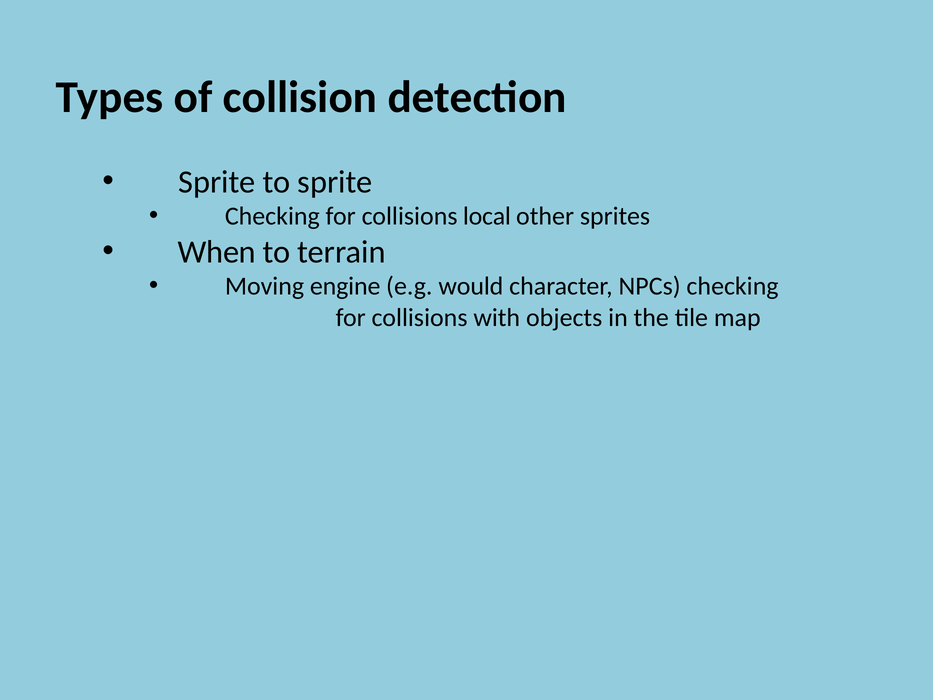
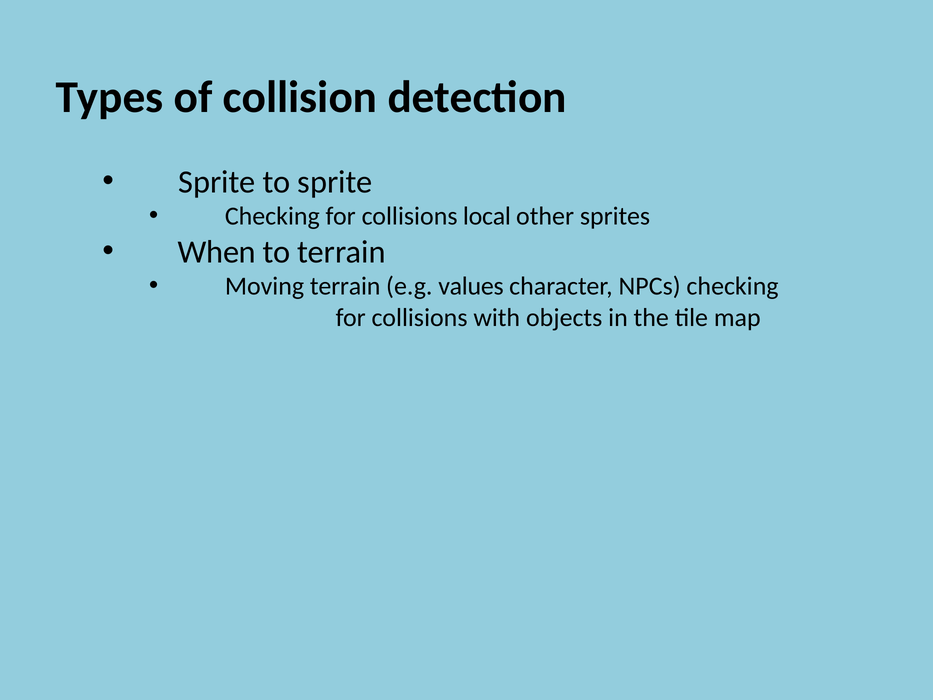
Moving engine: engine -> terrain (345, 286)
would: would -> values (471, 286)
